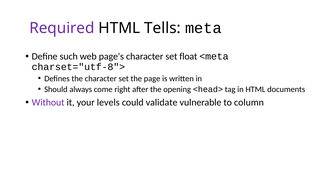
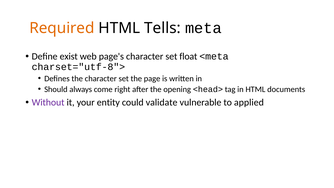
Required colour: purple -> orange (62, 28)
such: such -> exist (69, 56)
levels: levels -> entity (108, 102)
column: column -> applied (249, 102)
